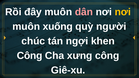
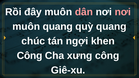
nơi colour: yellow -> pink (123, 12)
muôn xuống: xuống -> quang (58, 27)
quỳ người: người -> quang (111, 27)
